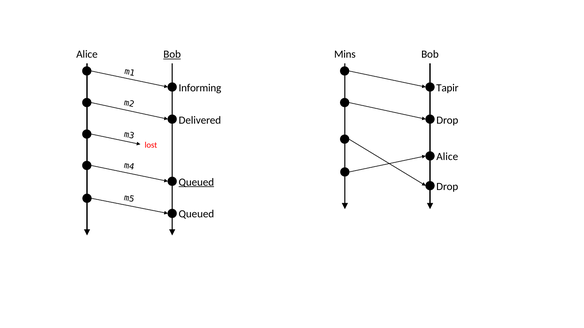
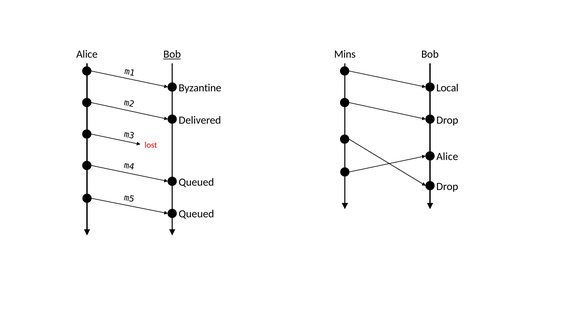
Informing: Informing -> Byzantine (200, 88)
Tapir: Tapir -> Local (447, 88)
Queued underline: present -> none (196, 182)
